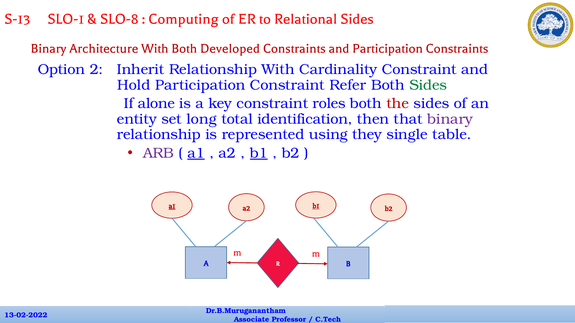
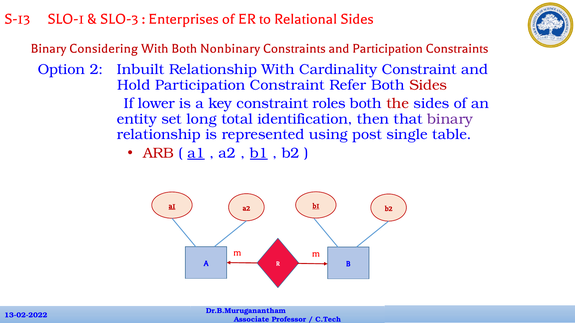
SLO-8: SLO-8 -> SLO-3 (119, 19)
Computing: Computing -> Enterprises (184, 19)
Architecture: Architecture -> Considering (104, 48)
Developed: Developed -> Nonbinary (230, 48)
Inherit: Inherit -> Inbuilt (141, 70)
Sides colour: green -> red (428, 85)
alone: alone -> lower (156, 104)
they: they -> post (367, 135)
ARB colour: purple -> red (158, 153)
